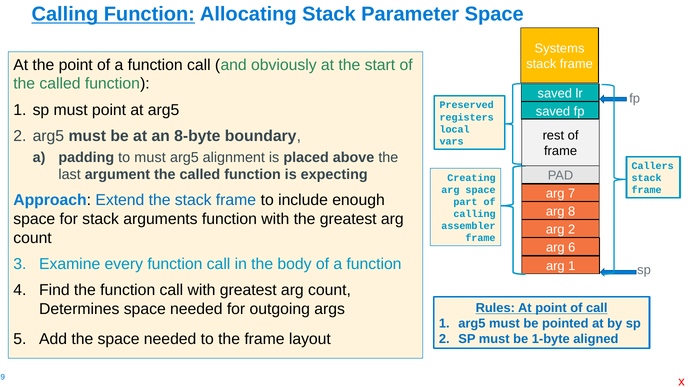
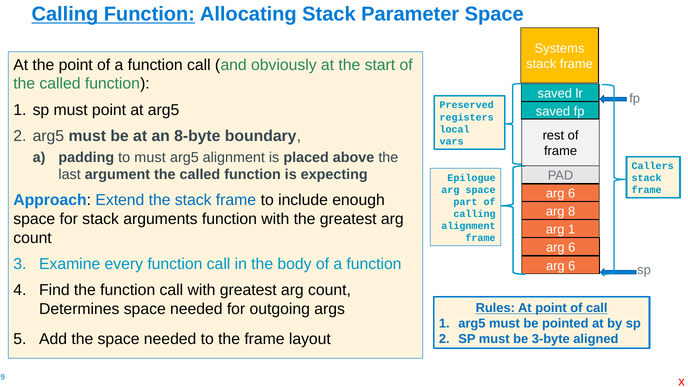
Creating: Creating -> Epilogue (471, 178)
7: 7 -> 6 (572, 194)
assembler: assembler -> alignment (468, 226)
arg 2: 2 -> 1 (572, 230)
1: 1 -> 6 (572, 266)
1-byte: 1-byte -> 3-byte (551, 339)
